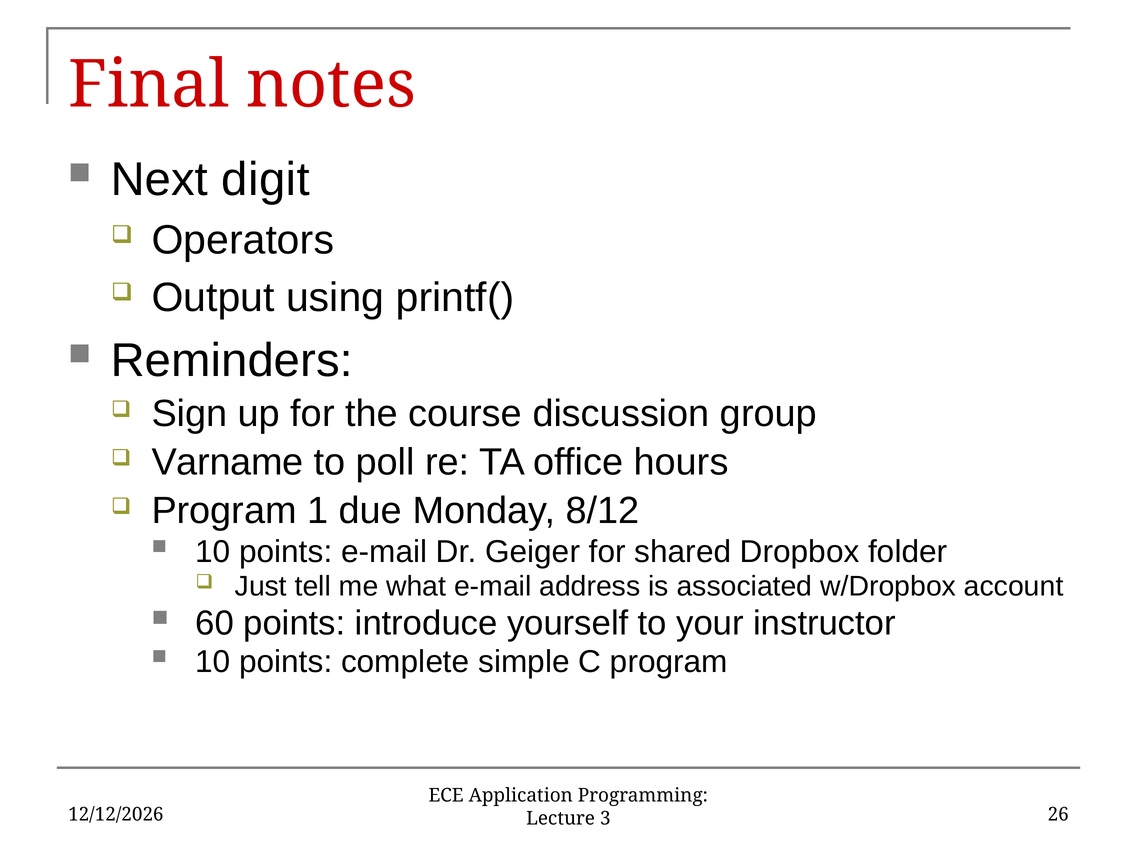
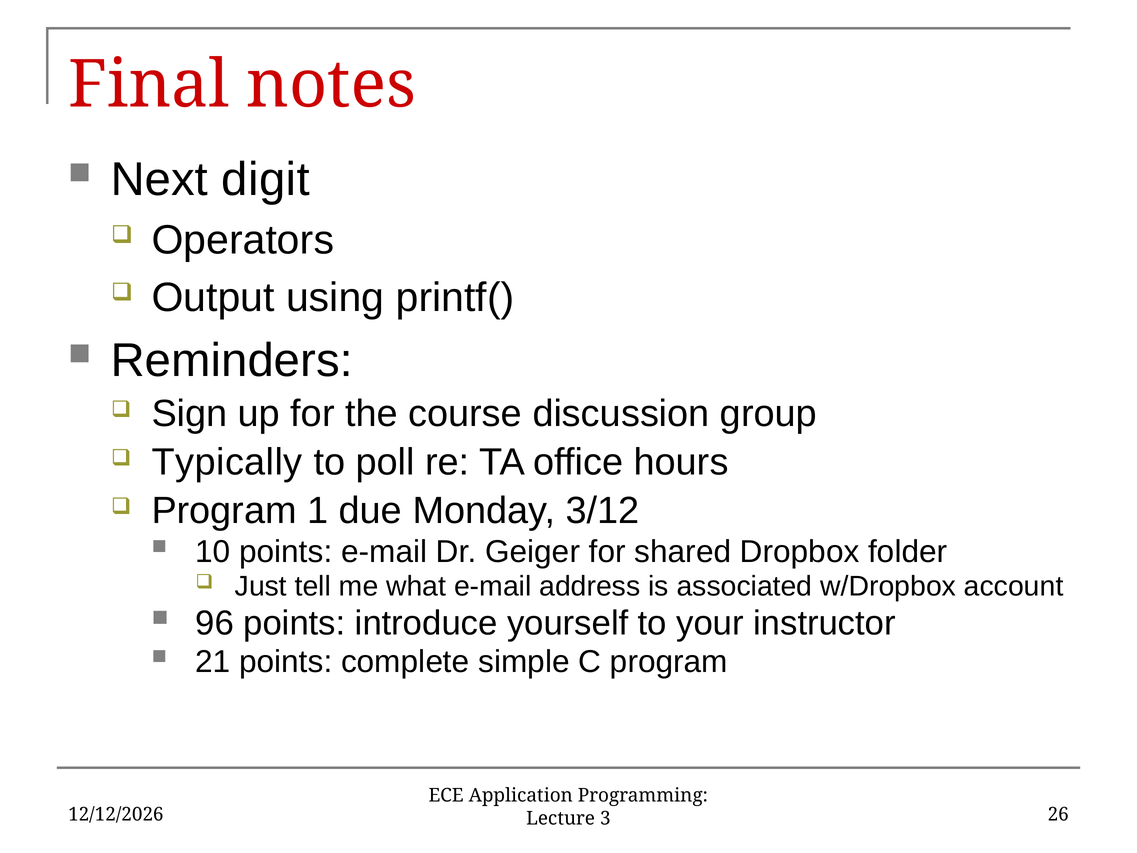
Varname: Varname -> Typically (227, 462)
8/12: 8/12 -> 3/12 (602, 511)
60: 60 -> 96 (215, 623)
10: 10 -> 21 (213, 661)
